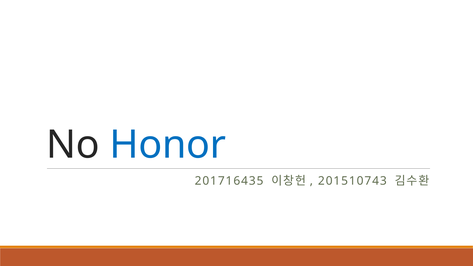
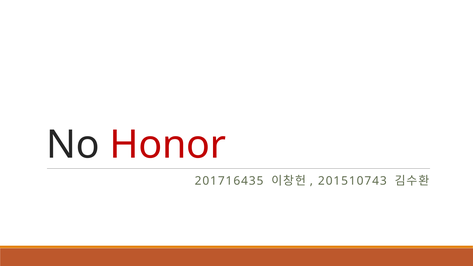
Honor colour: blue -> red (168, 145)
